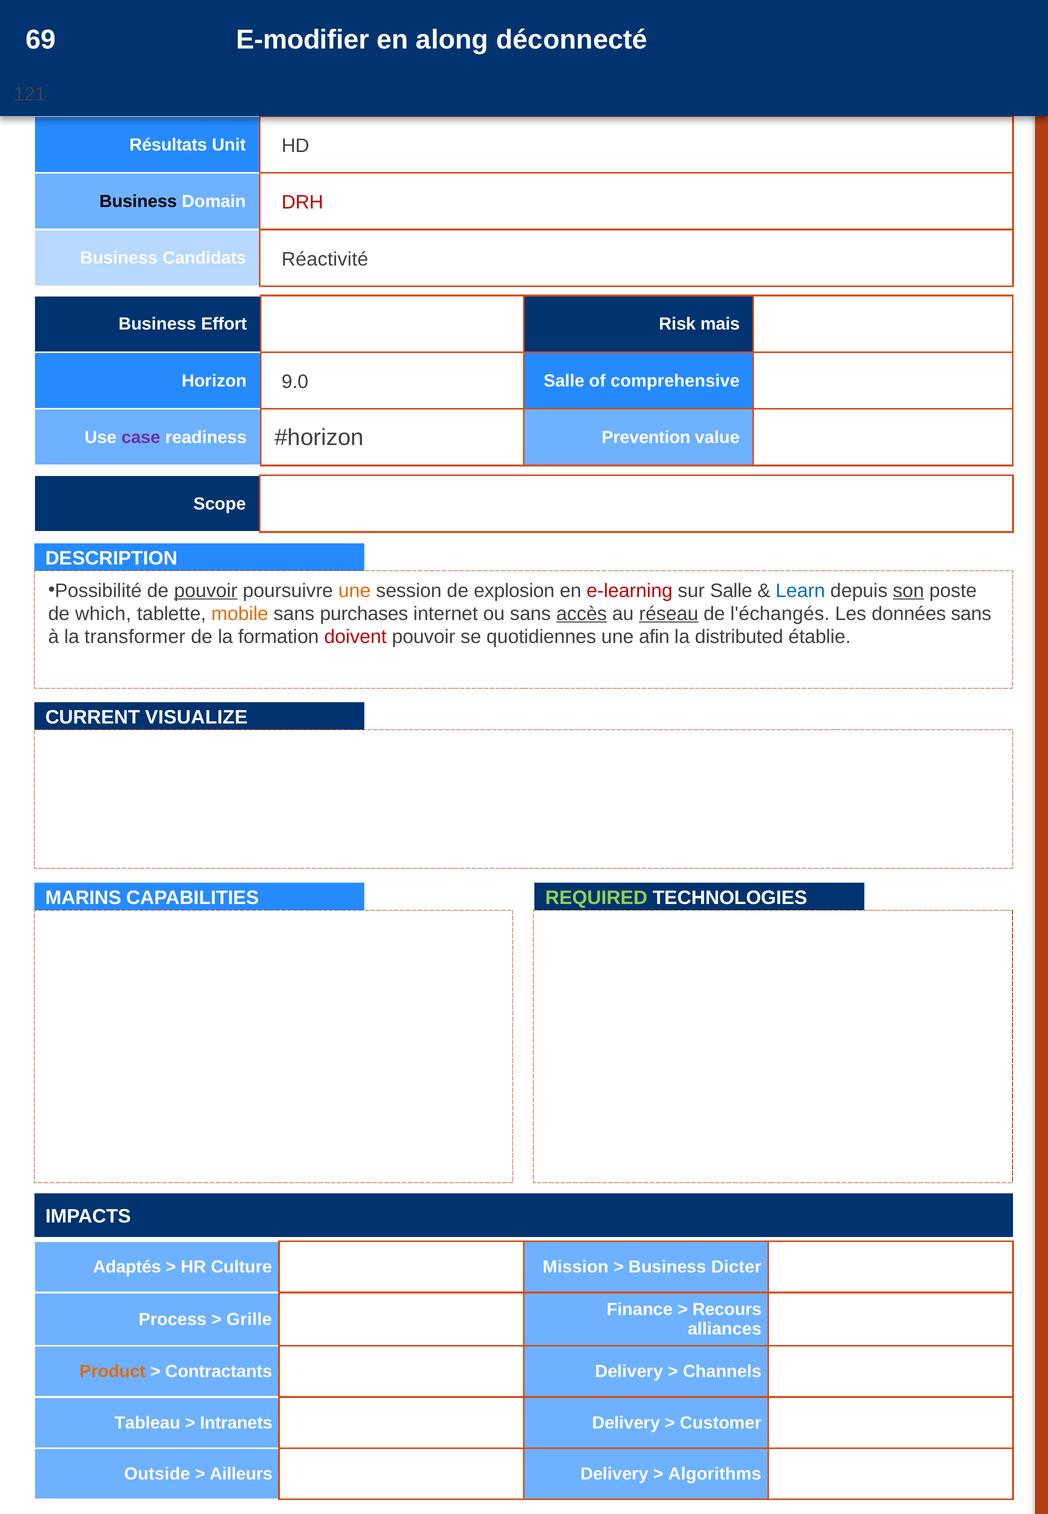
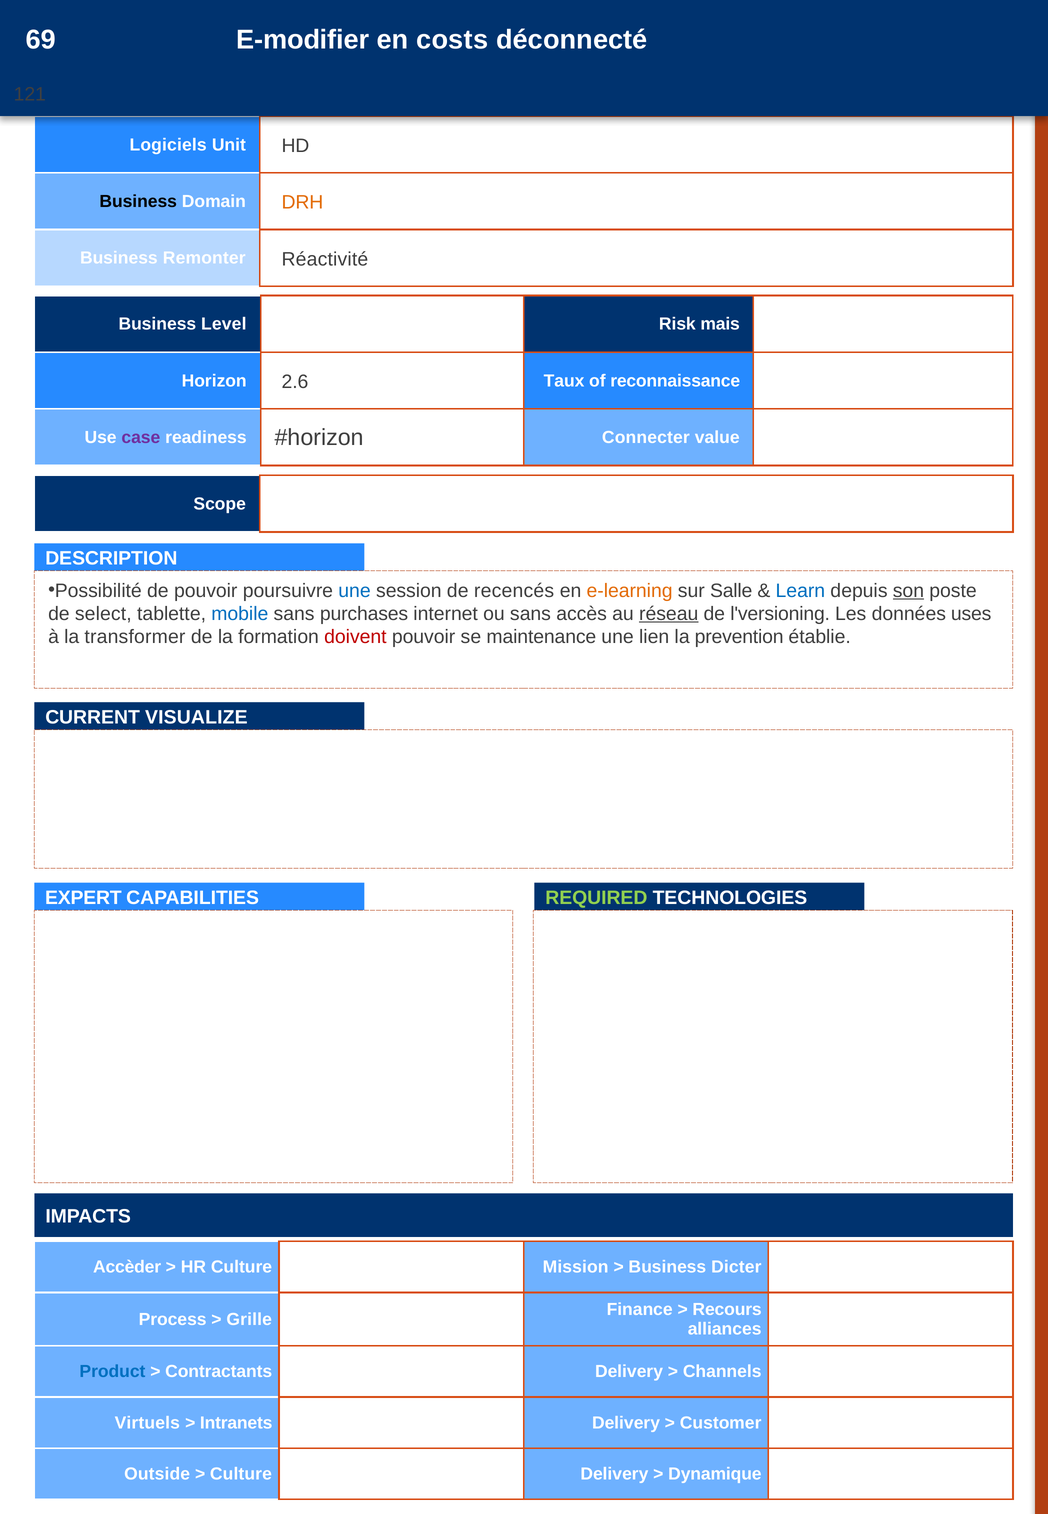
along: along -> costs (452, 40)
Résultats: Résultats -> Logiciels (168, 145)
DRH colour: red -> orange (302, 202)
Candidats: Candidats -> Remonter (204, 258)
Effort: Effort -> Level (224, 324)
Horizon Salle: Salle -> Taux (564, 381)
comprehensive: comprehensive -> reconnaissance (675, 381)
9.0: 9.0 -> 2.6 (295, 382)
Prevention: Prevention -> Connecter (646, 437)
pouvoir underline: present -> none (206, 591)
une colour: orange -> blue (355, 591)
explosion: explosion -> recencés (514, 591)
e-learning colour: red -> orange (630, 591)
which: which -> select (103, 614)
mobile colour: orange -> blue (240, 614)
accès underline: present -> none (582, 614)
l'échangés: l'échangés -> l'versioning (780, 614)
données sans: sans -> uses (971, 614)
quotidiennes: quotidiennes -> maintenance (541, 637)
afin: afin -> lien (654, 637)
distributed: distributed -> prevention (739, 637)
MARINS: MARINS -> EXPERT (83, 898)
Adaptés: Adaptés -> Accèder (127, 1267)
Product colour: orange -> blue (112, 1371)
Tableau: Tableau -> Virtuels (147, 1423)
Ailleurs: Ailleurs -> Culture (241, 1474)
Algorithms: Algorithms -> Dynamique (715, 1474)
